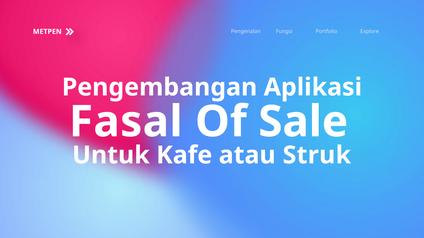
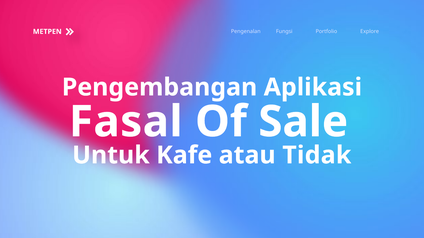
Struk: Struk -> Tidak (317, 155)
